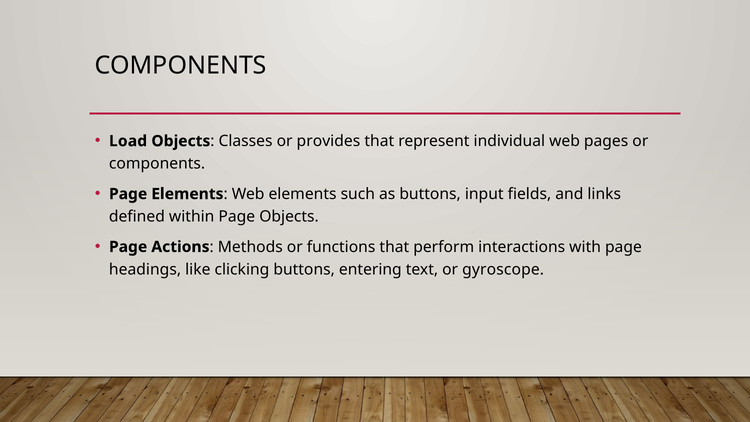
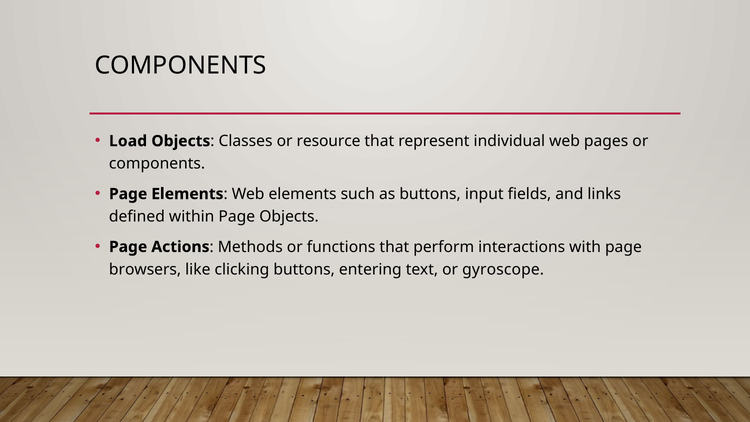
provides: provides -> resource (329, 141)
headings: headings -> browsers (145, 269)
